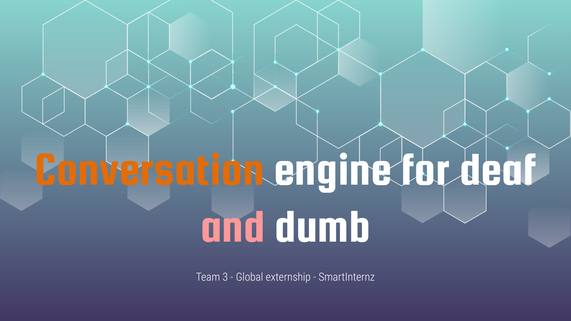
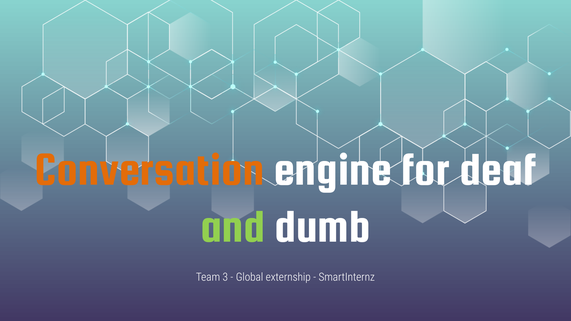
and colour: pink -> light green (233, 226)
